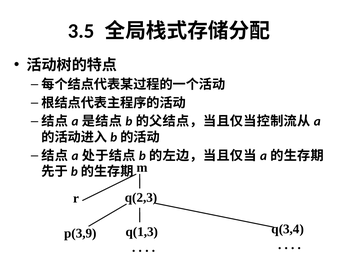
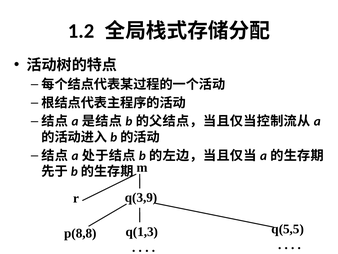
3.5: 3.5 -> 1.2 (81, 31)
q(2,3: q(2,3 -> q(3,9 (141, 197)
q(3,4: q(3,4 -> q(5,5 (288, 229)
p(3,9: p(3,9 -> p(8,8 (80, 233)
